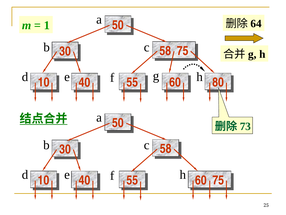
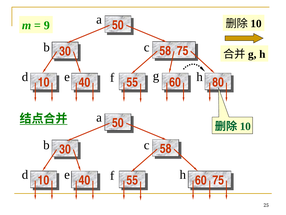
1: 1 -> 9 (47, 25)
64: 64 -> 10 (256, 24)
73: 73 -> 10 (245, 126)
